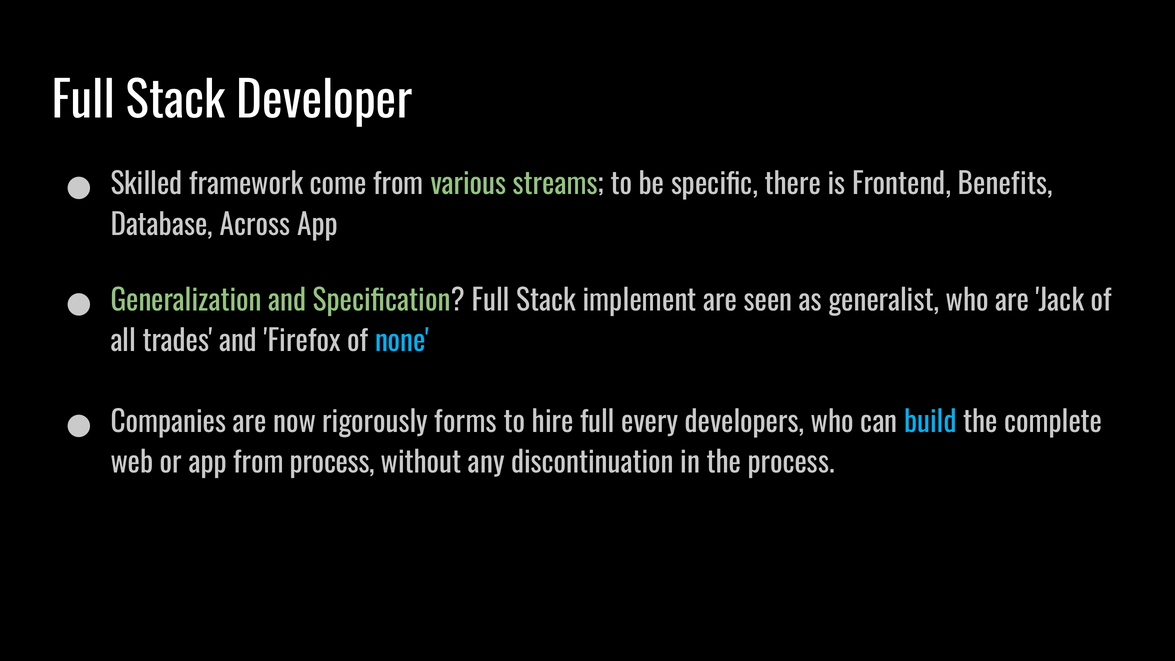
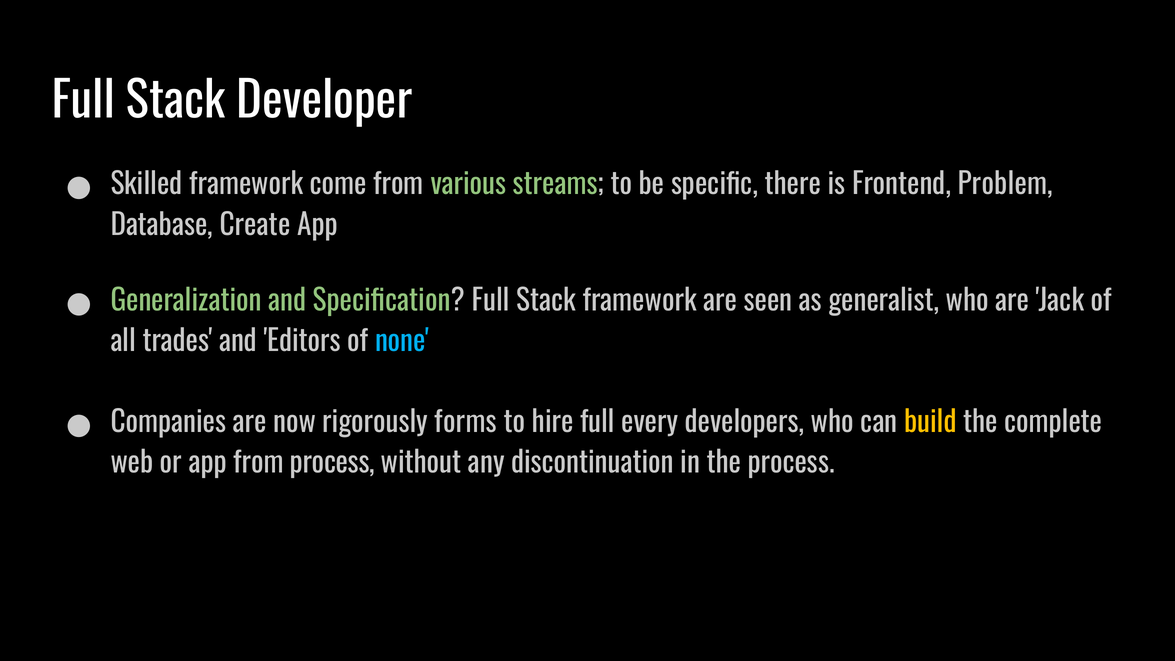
Benefits: Benefits -> Problem (1005, 185)
Across: Across -> Create (255, 225)
Stack implement: implement -> framework (640, 301)
Firefox: Firefox -> Editors (302, 342)
build colour: light blue -> yellow (930, 423)
